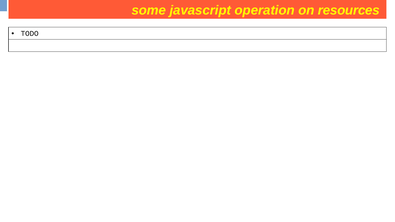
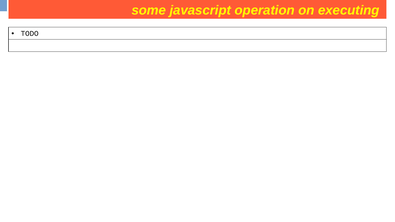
resources: resources -> executing (349, 10)
